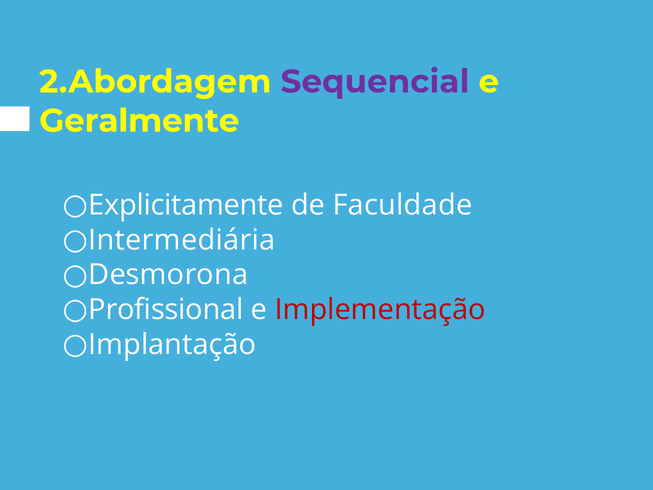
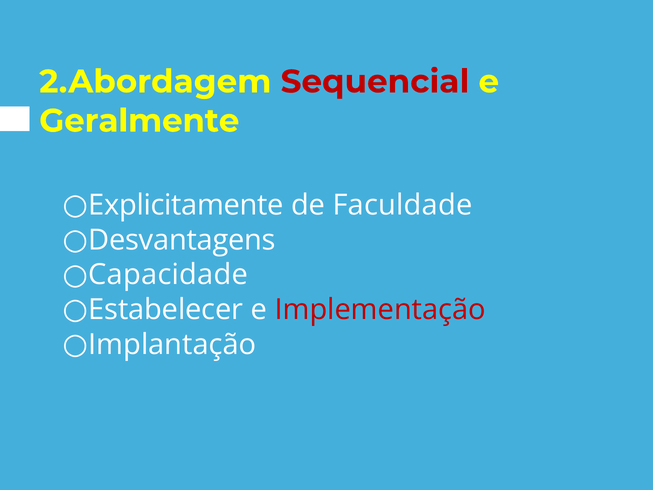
Sequencial colour: purple -> red (375, 82)
Intermediária: Intermediária -> Desvantagens (182, 240)
Desmorona: Desmorona -> Capacidade (168, 275)
Profissional: Profissional -> Estabelecer (166, 310)
